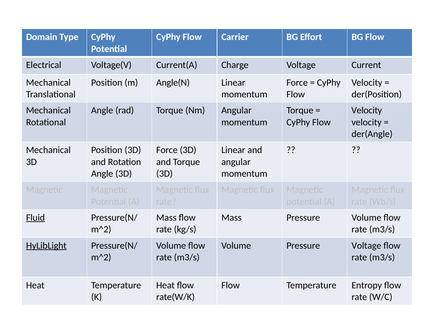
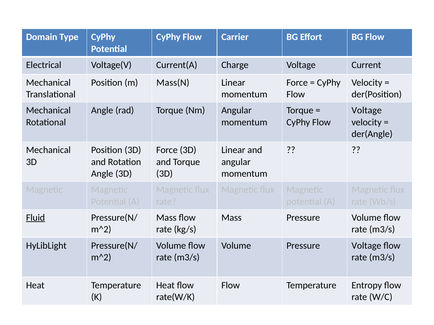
Angle(N: Angle(N -> Mass(N (173, 83)
Velocity: Velocity -> Voltage (367, 111)
HyLibLight underline: present -> none (46, 246)
